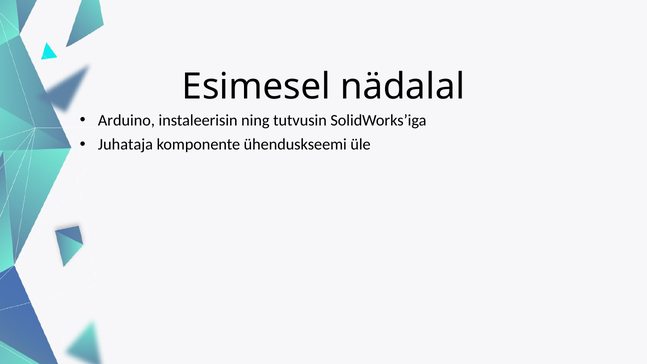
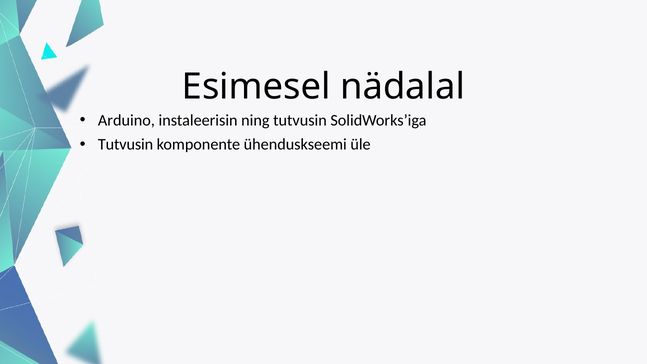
Juhataja: Juhataja -> Tutvusin (126, 144)
